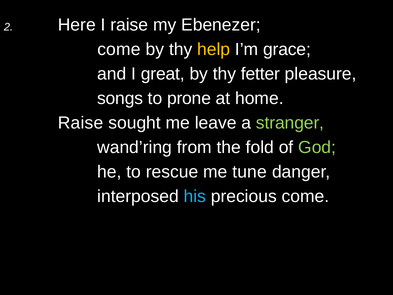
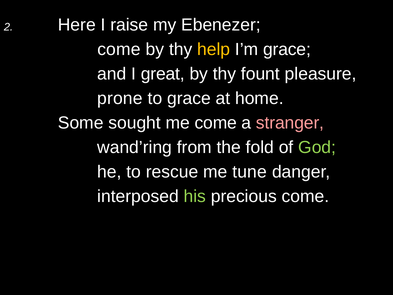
fetter: fetter -> fount (260, 74)
songs: songs -> prone (120, 98)
to prone: prone -> grace (189, 98)
Raise: Raise -> Some (81, 123)
me leave: leave -> come (216, 123)
stranger colour: light green -> pink (290, 123)
his colour: light blue -> light green (195, 196)
